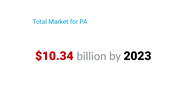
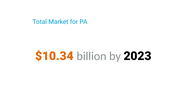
$10.34 colour: red -> orange (54, 56)
